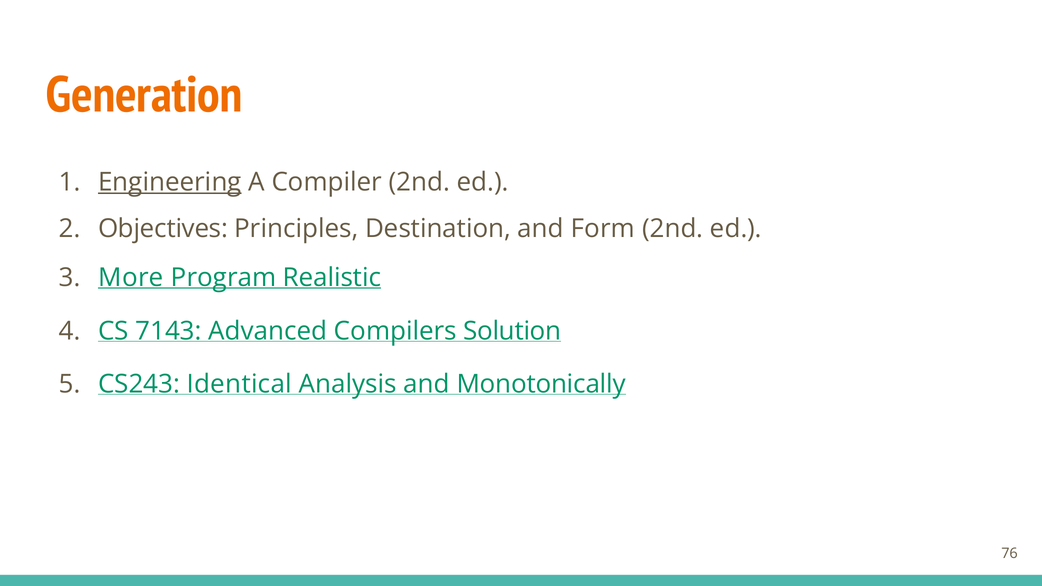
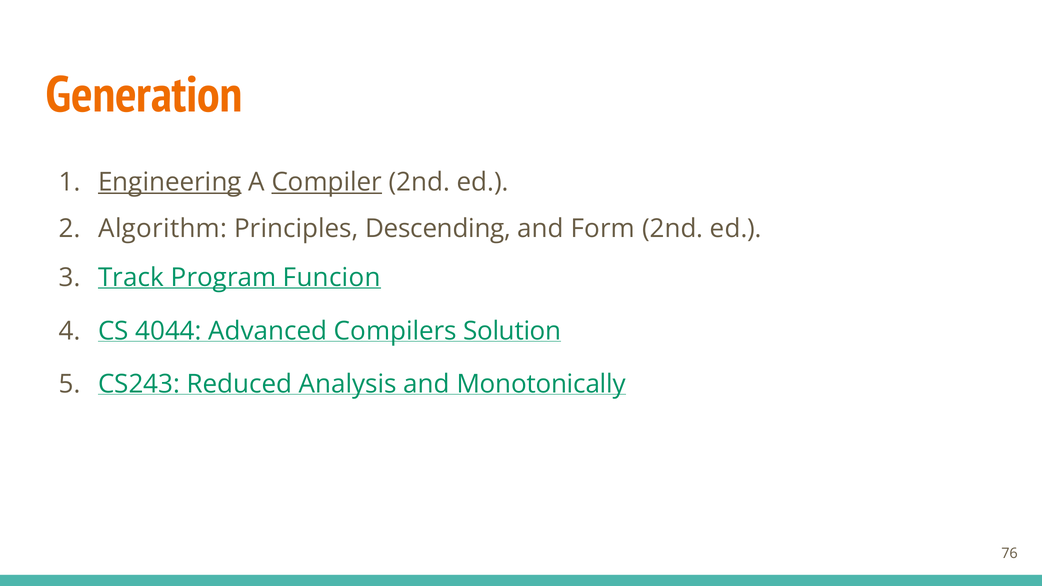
Compiler underline: none -> present (327, 182)
Objectives: Objectives -> Algorithm (163, 229)
Destination: Destination -> Descending (438, 229)
More: More -> Track (131, 278)
Realistic: Realistic -> Funcion (332, 278)
7143: 7143 -> 4044 (168, 331)
Identical: Identical -> Reduced (239, 384)
